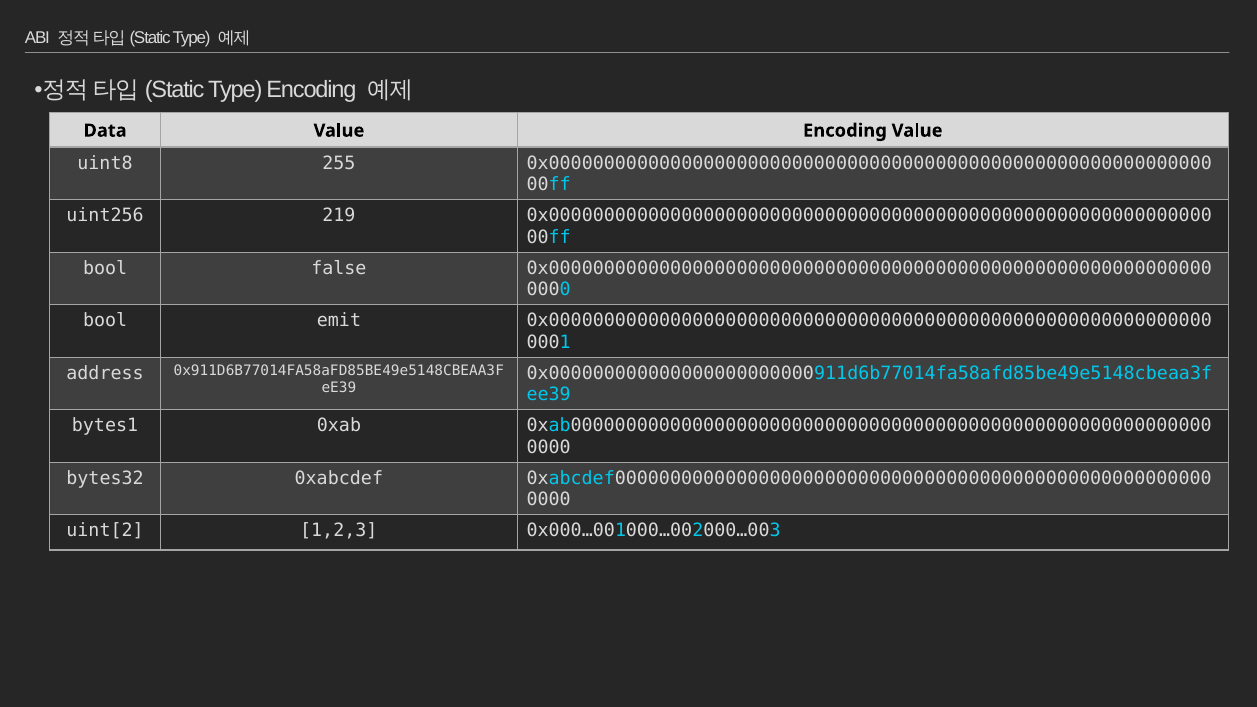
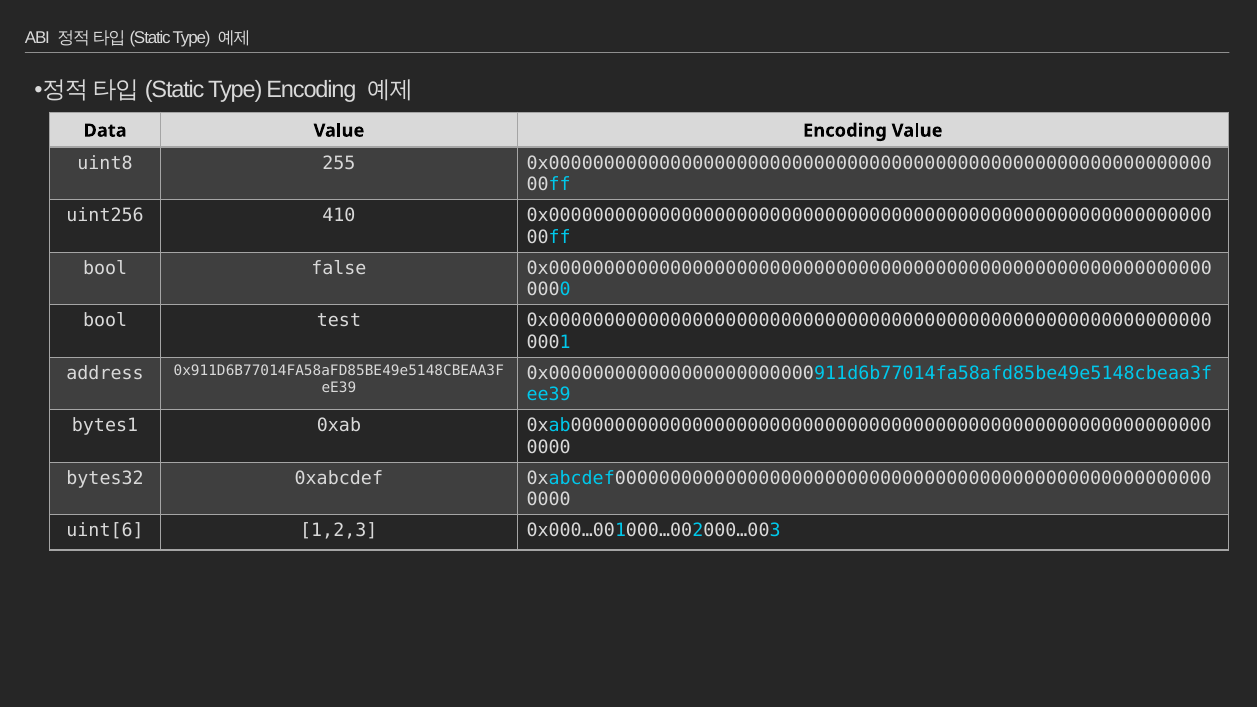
219: 219 -> 410 (339, 216)
emit: emit -> test (339, 321)
uint[2: uint[2 -> uint[6 (105, 531)
